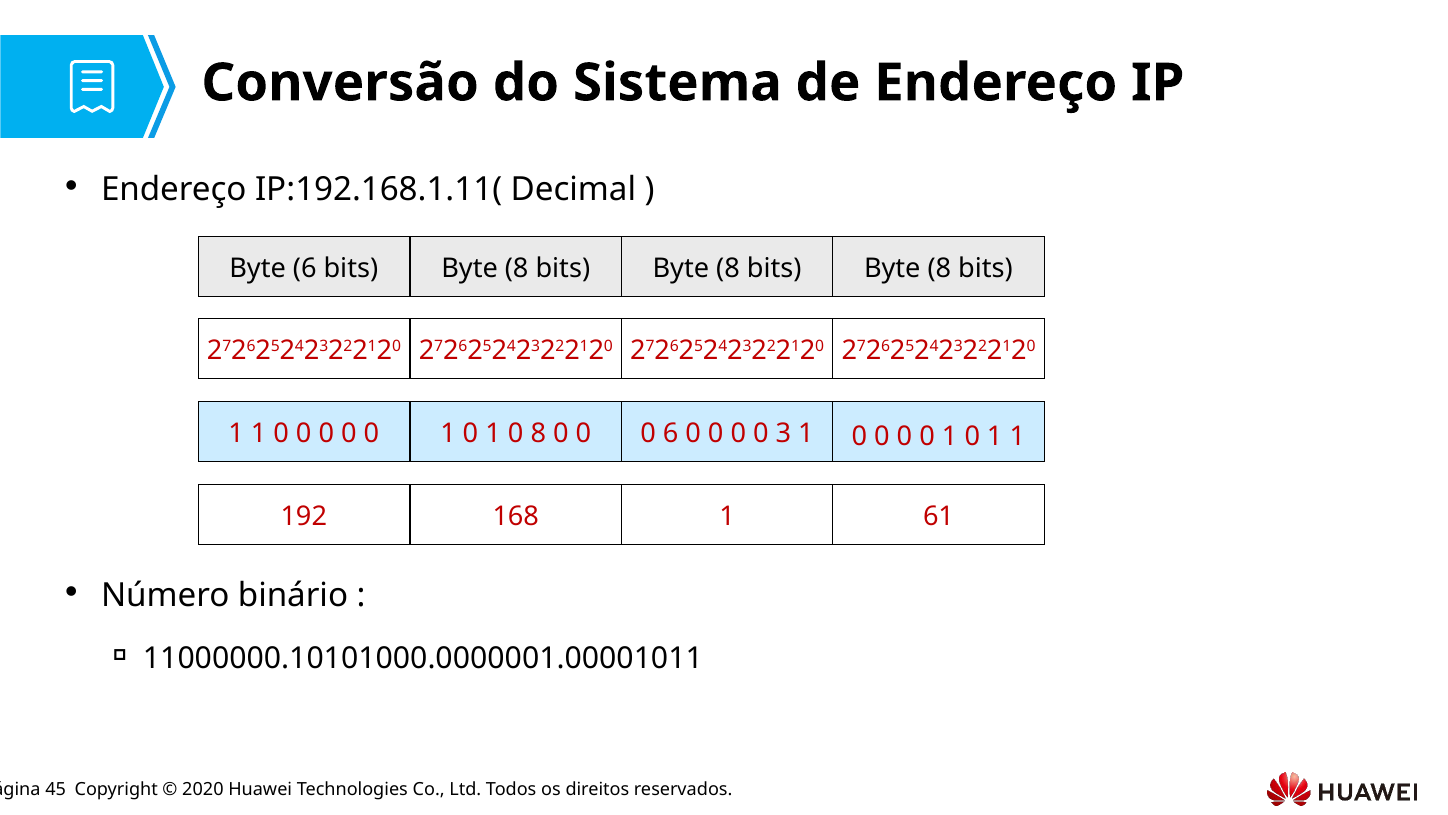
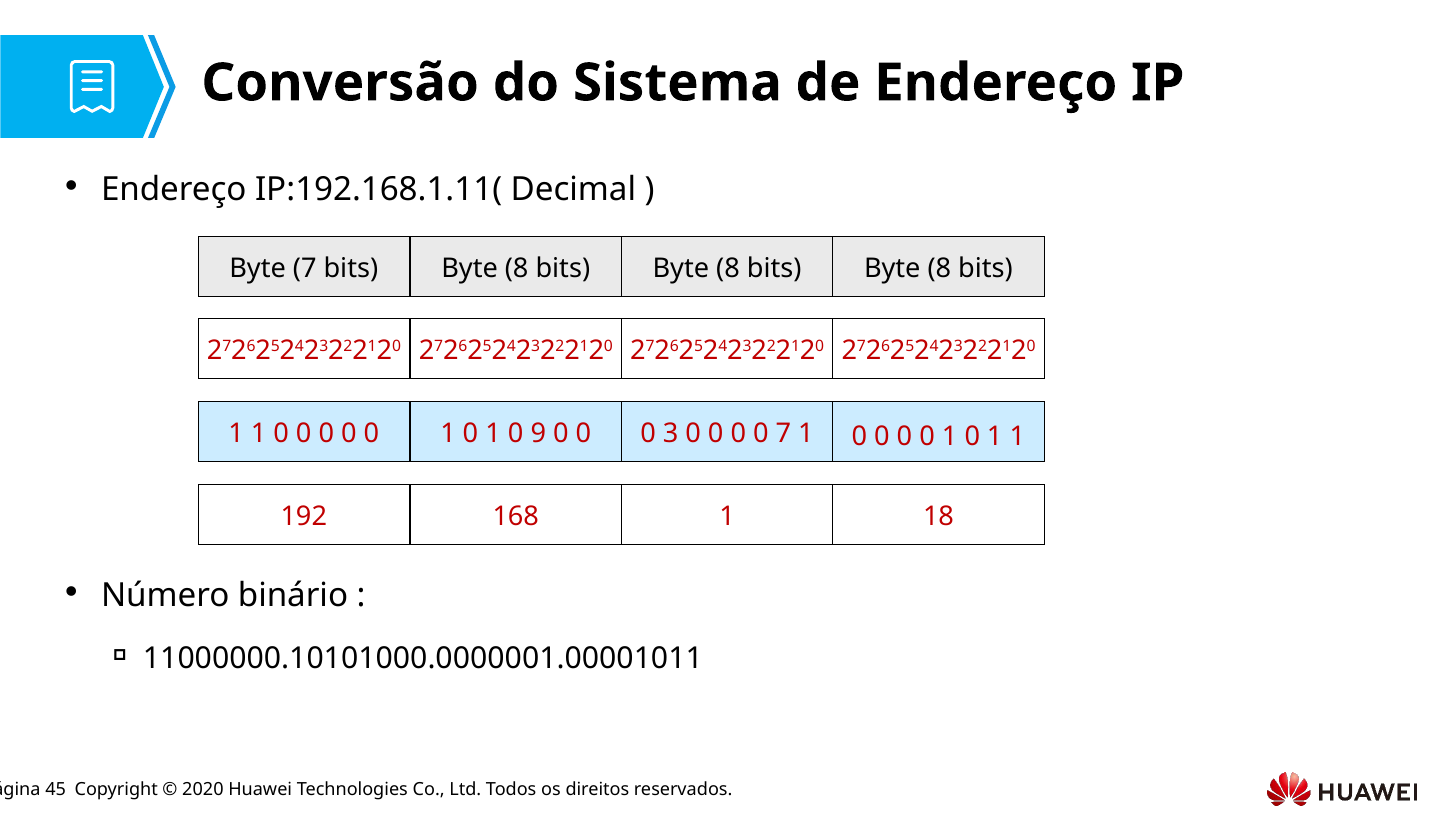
Byte 6: 6 -> 7 (305, 268)
0 8: 8 -> 9 (538, 433)
0 6: 6 -> 3 (671, 433)
0 3: 3 -> 7 (783, 433)
61: 61 -> 18 (939, 516)
